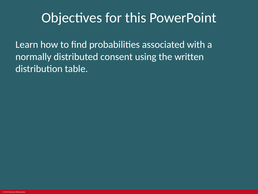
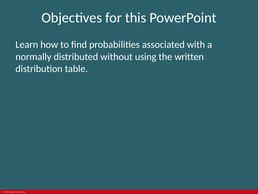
consent: consent -> without (117, 57)
